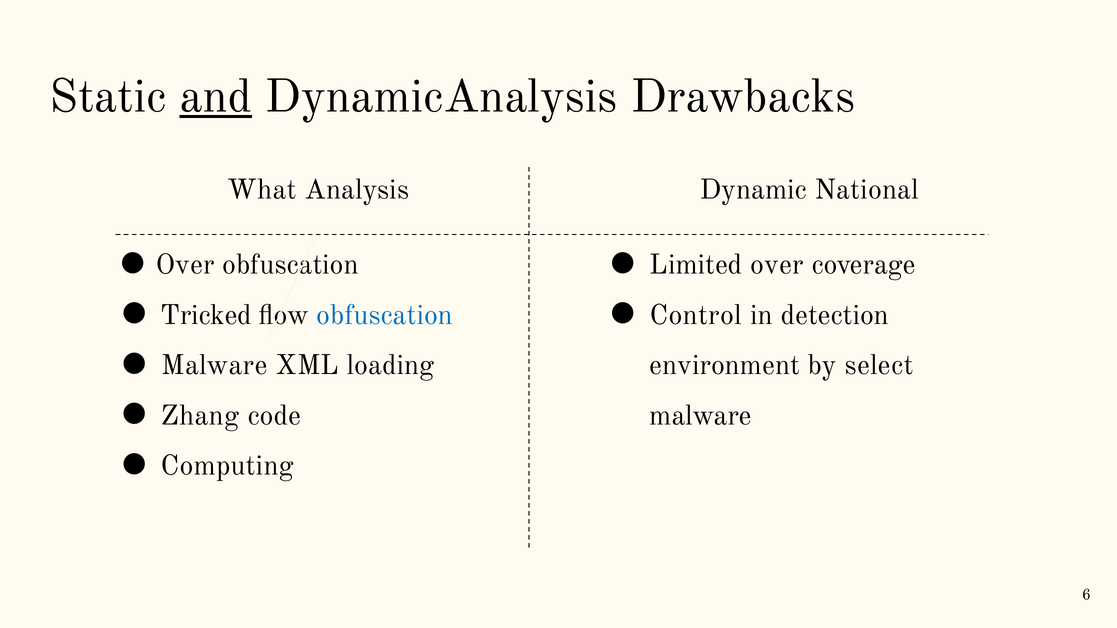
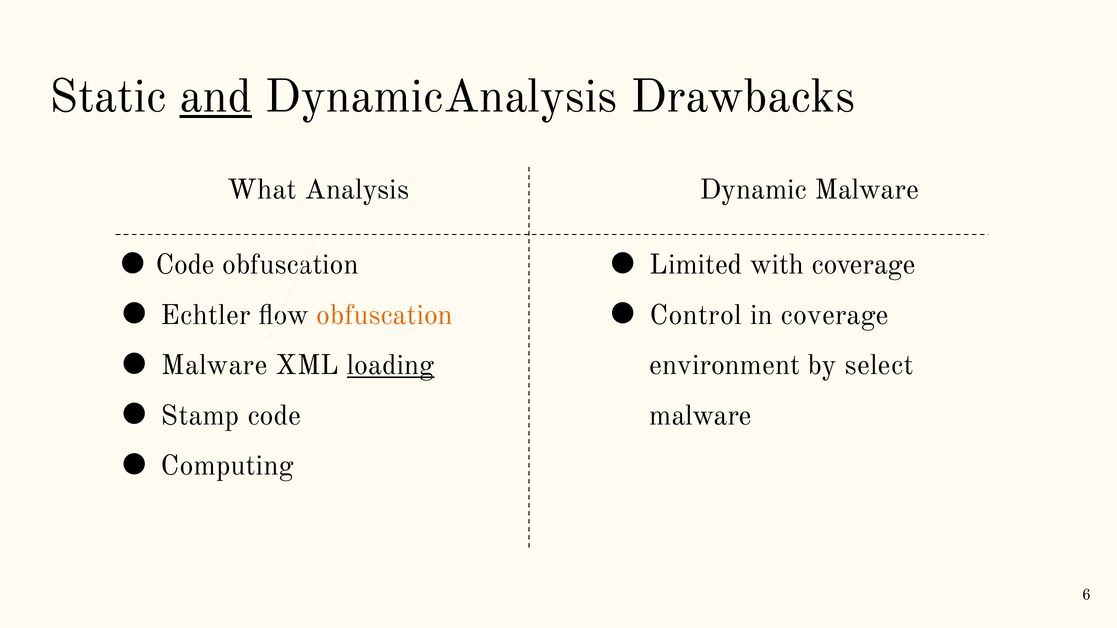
Dynamic National: National -> Malware (867, 190)
Over: Over -> Code (185, 265)
Limited over: over -> with (777, 265)
Tricked: Tricked -> Echtler (206, 315)
obfuscation colour: blue -> orange (385, 315)
in detection: detection -> coverage (835, 315)
loading underline: none -> present (391, 365)
Zhang: Zhang -> Stamp (200, 416)
